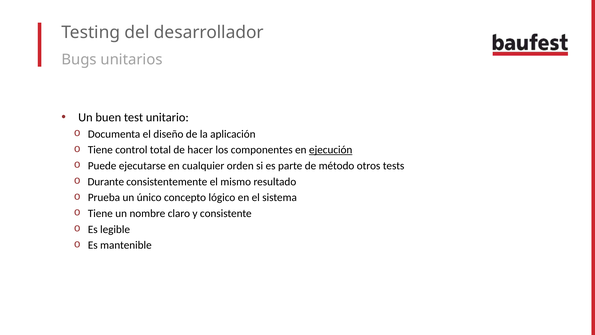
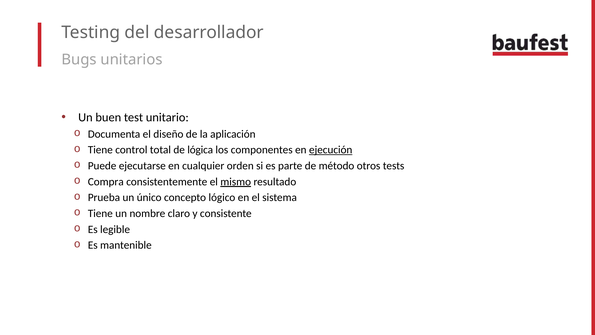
hacer: hacer -> lógica (200, 150)
Durante: Durante -> Compra (106, 182)
mismo underline: none -> present (236, 182)
